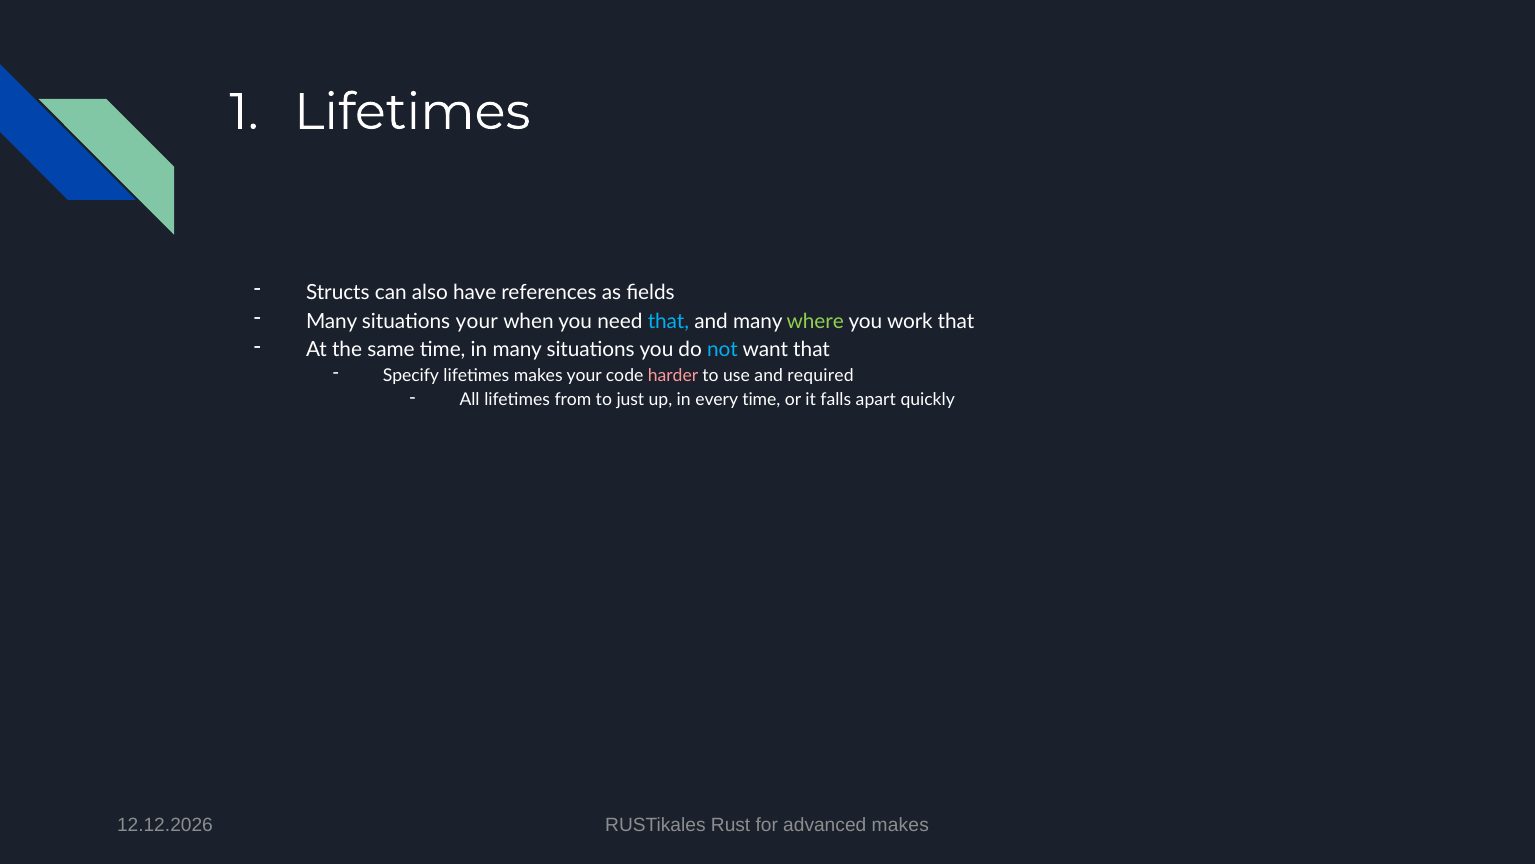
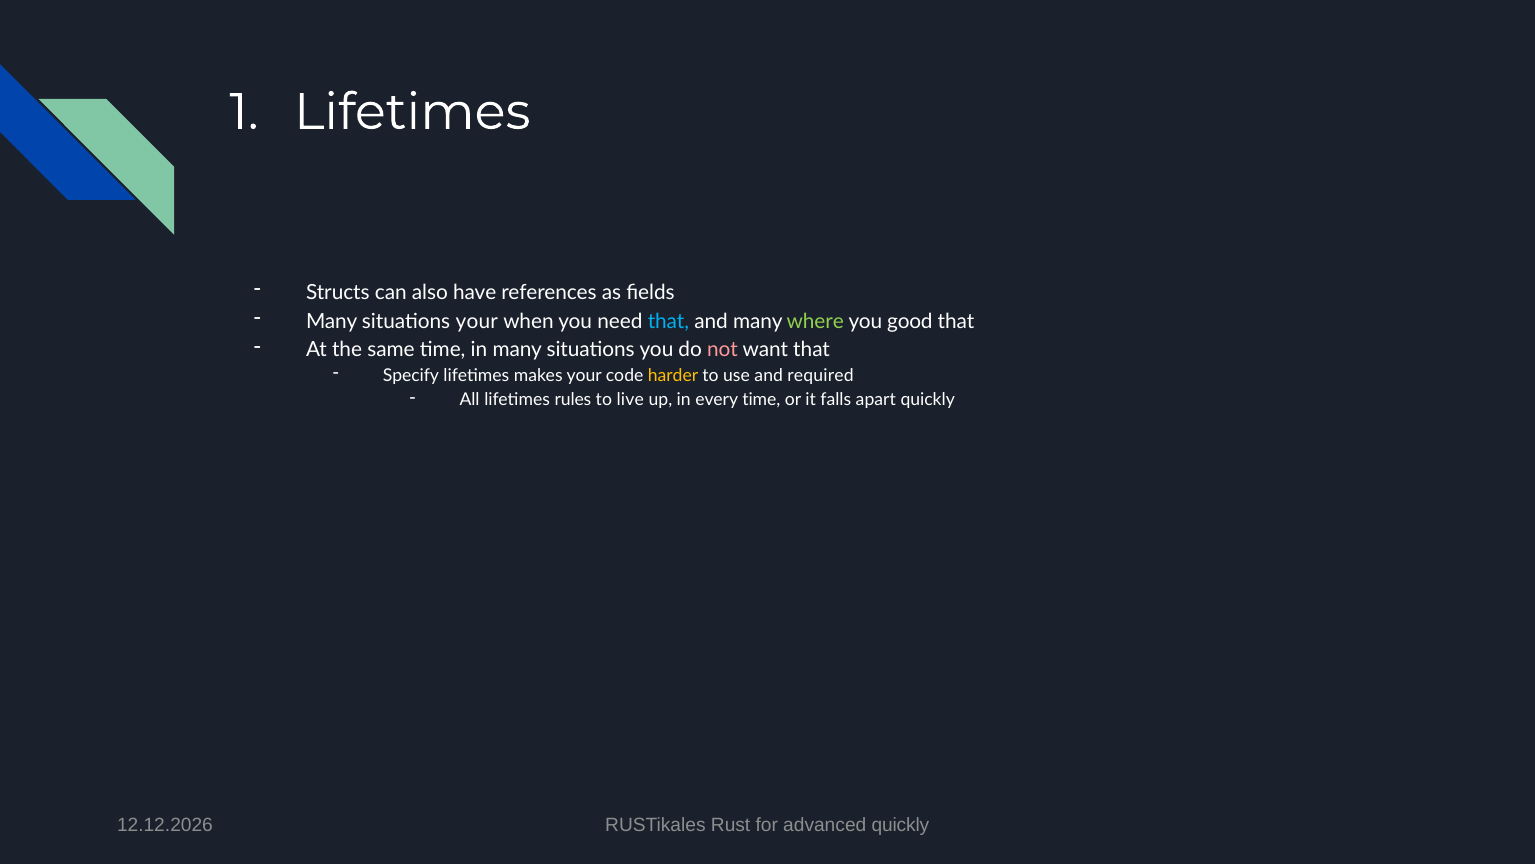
work: work -> good (910, 321)
not colour: light blue -> pink (723, 350)
harder colour: pink -> yellow (673, 376)
from: from -> rules (573, 400)
just: just -> live (630, 400)
advanced makes: makes -> quickly (900, 825)
